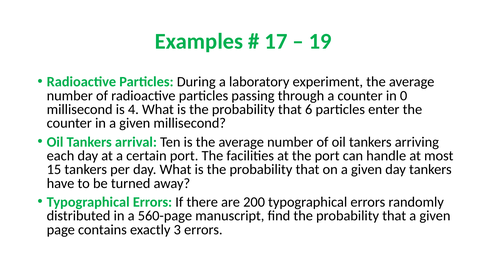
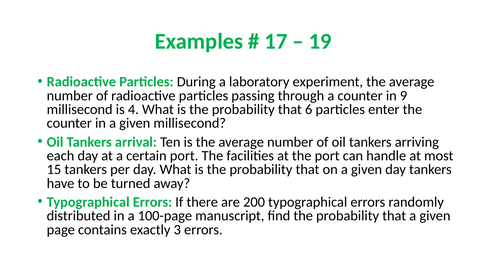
0: 0 -> 9 (404, 96)
560-page: 560-page -> 100-page (165, 216)
